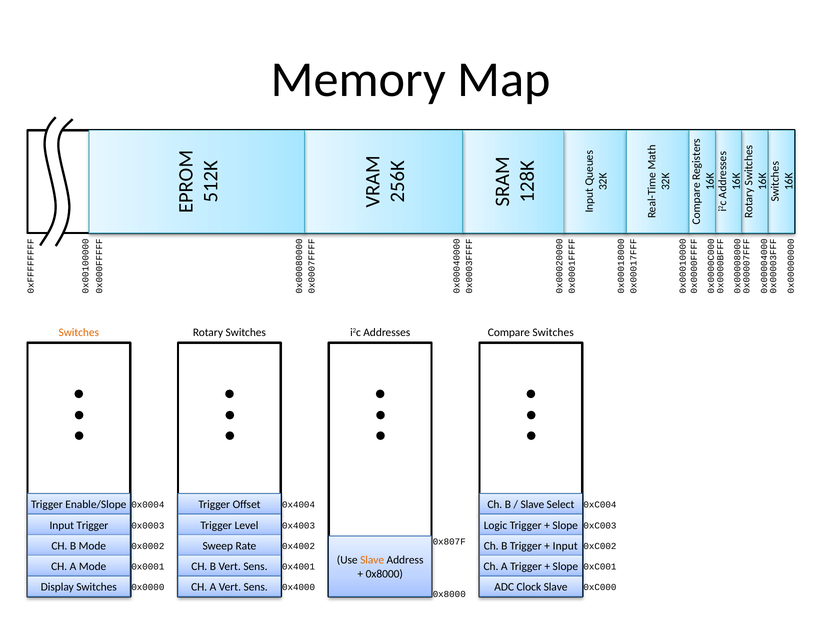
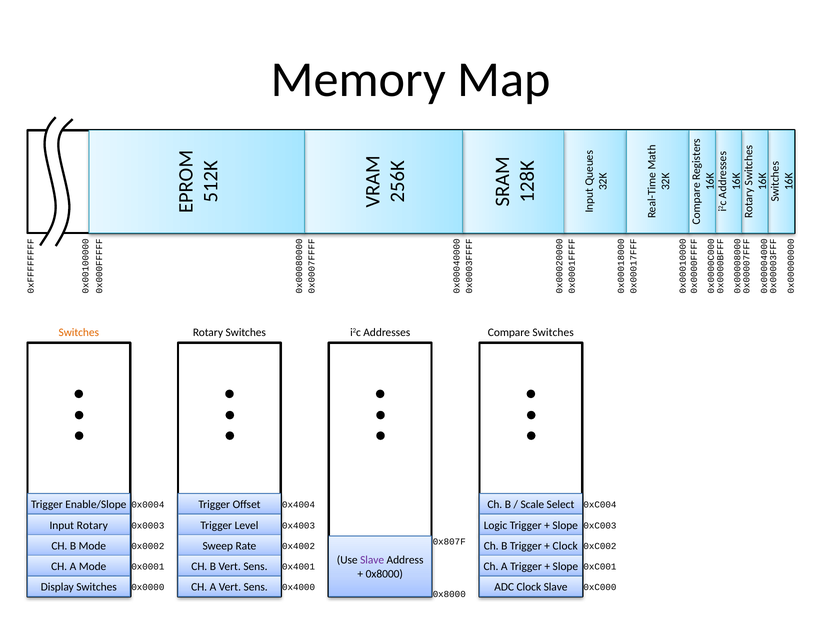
Slave: Slave -> Scale (532, 504)
Input Trigger: Trigger -> Rotary (92, 525)
Input: Input -> Clock (565, 545)
Slave colour: orange -> purple (372, 560)
